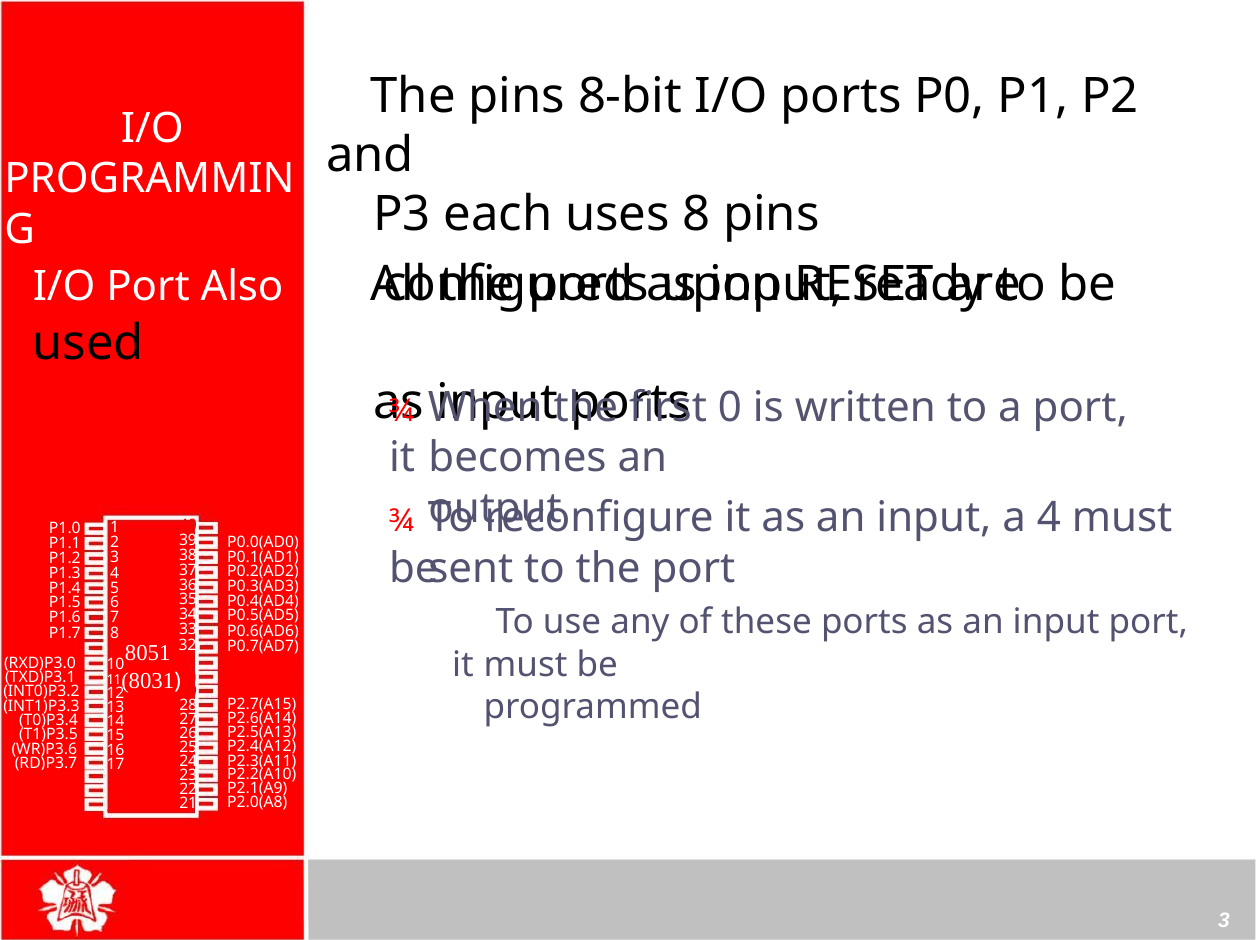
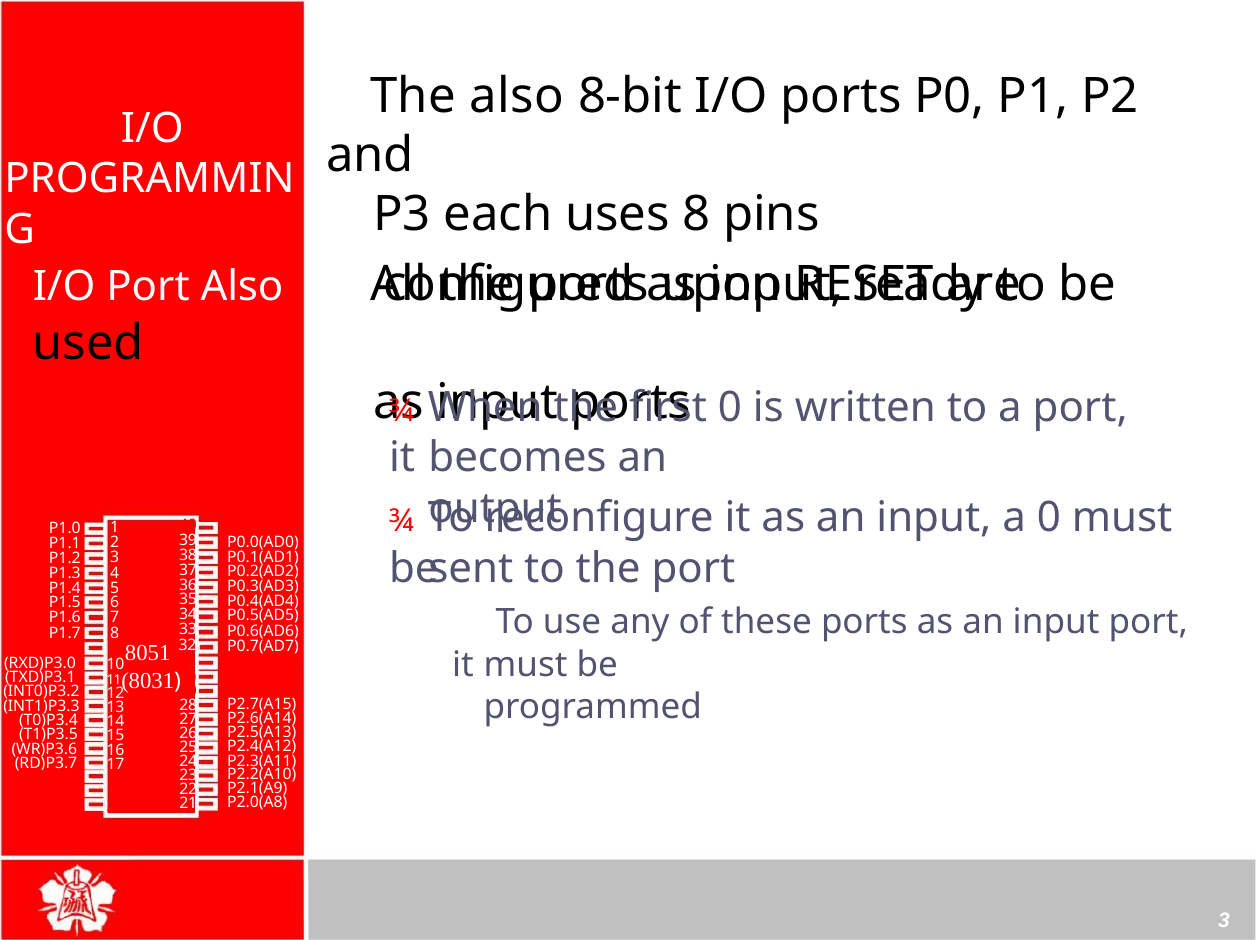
The pins: pins -> also (517, 96)
a 4: 4 -> 0 (1049, 518)
